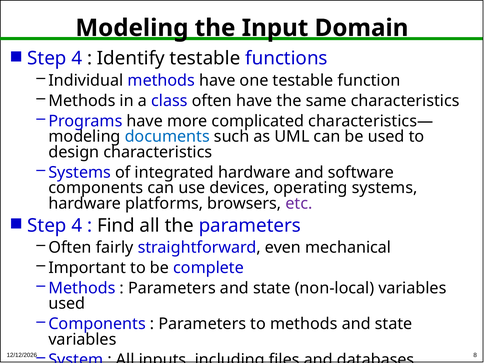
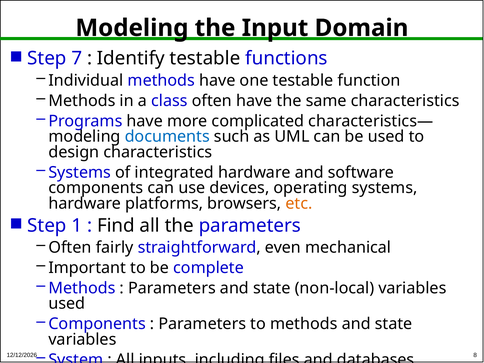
4: 4 -> 7 (77, 58)
etc colour: purple -> orange (299, 203)
4: 4 -> 1 (77, 226)
